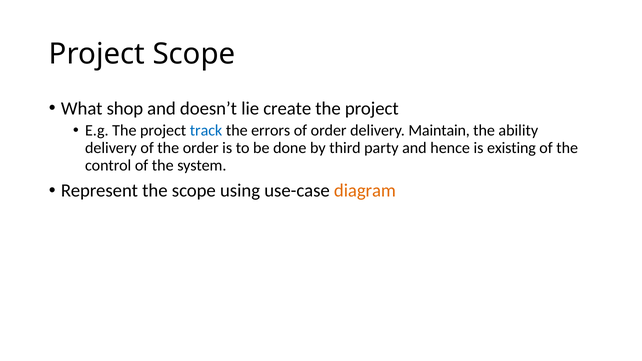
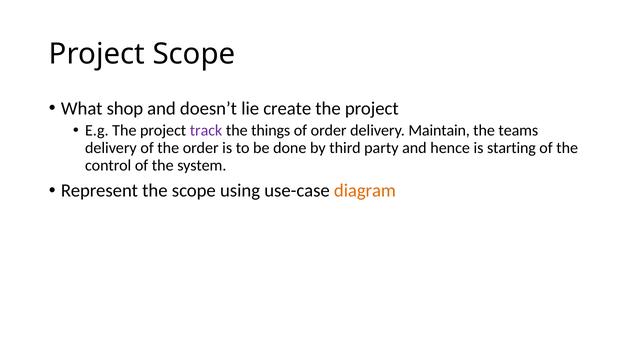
track colour: blue -> purple (206, 131)
errors: errors -> things (271, 131)
ability: ability -> teams (518, 131)
existing: existing -> starting (511, 148)
